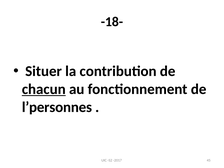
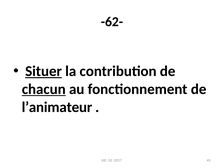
-18-: -18- -> -62- (112, 22)
Situer underline: none -> present (44, 71)
l’personnes: l’personnes -> l’animateur (57, 107)
